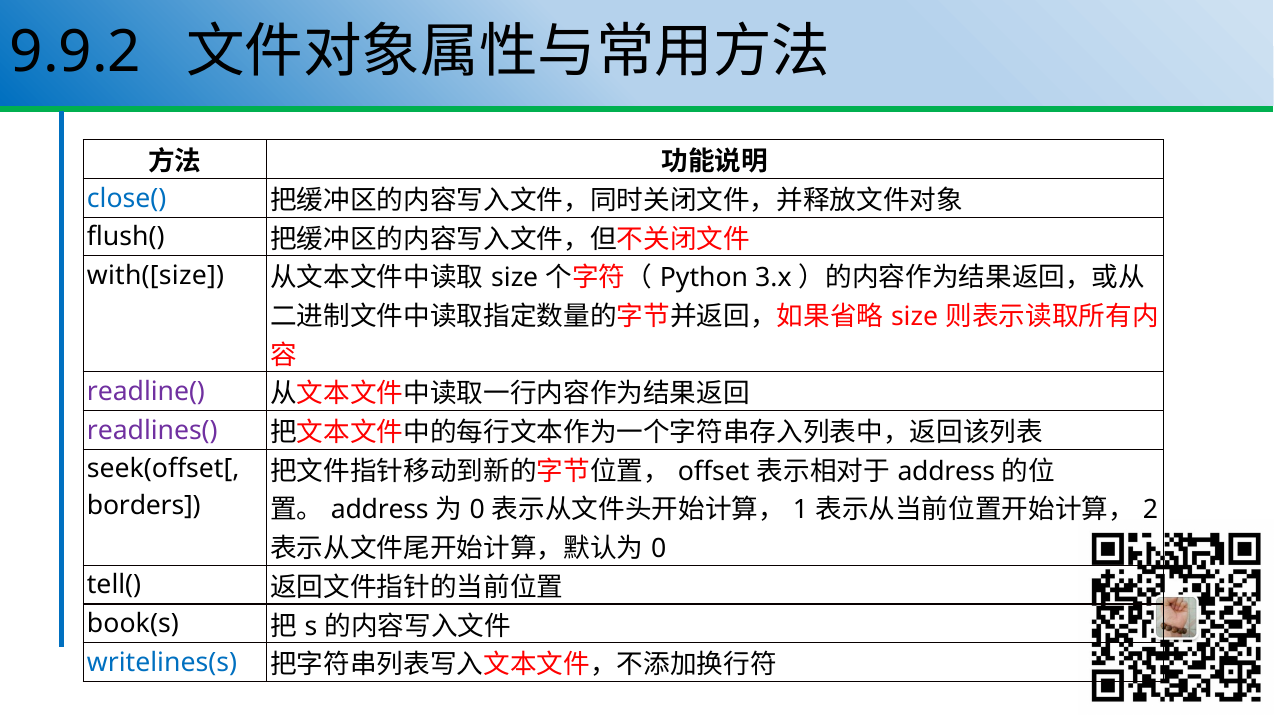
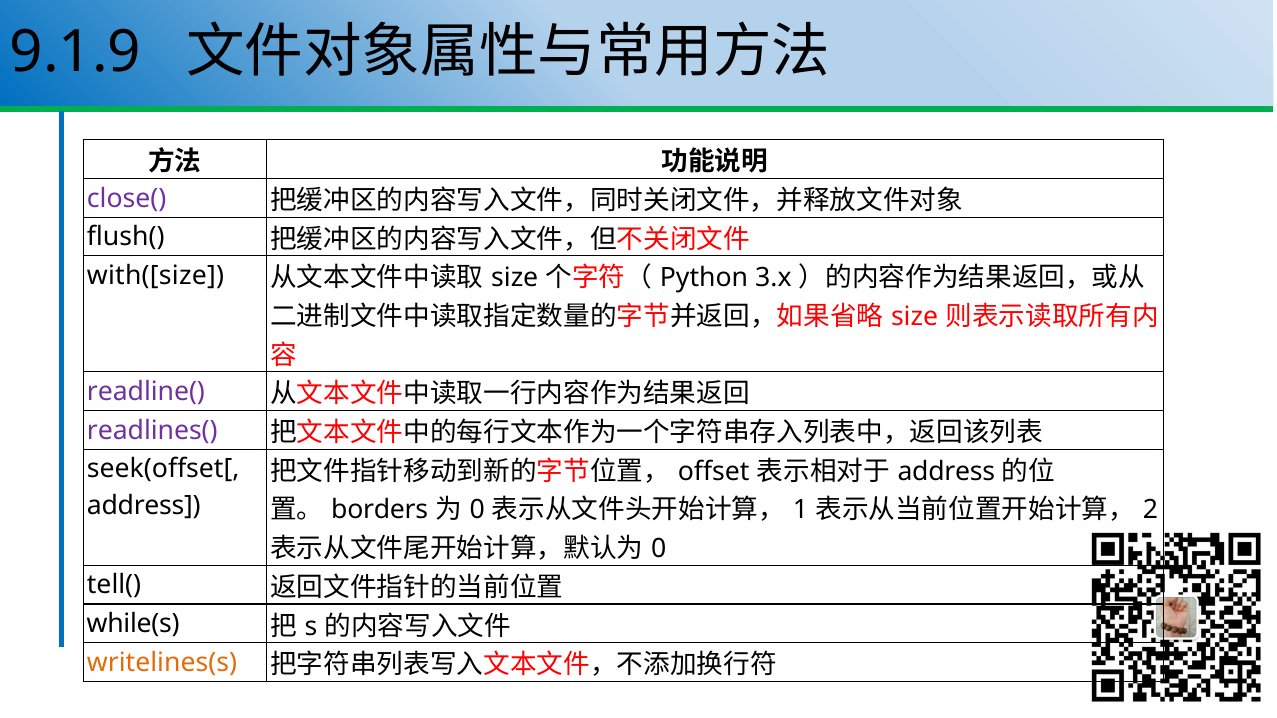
9.9.2: 9.9.2 -> 9.1.9 (76, 53)
close( colour: blue -> purple (127, 198)
borders: borders -> address (144, 506)
address: address -> borders (380, 510)
book(s: book(s -> while(s (133, 624)
writelines(s colour: blue -> orange (162, 663)
